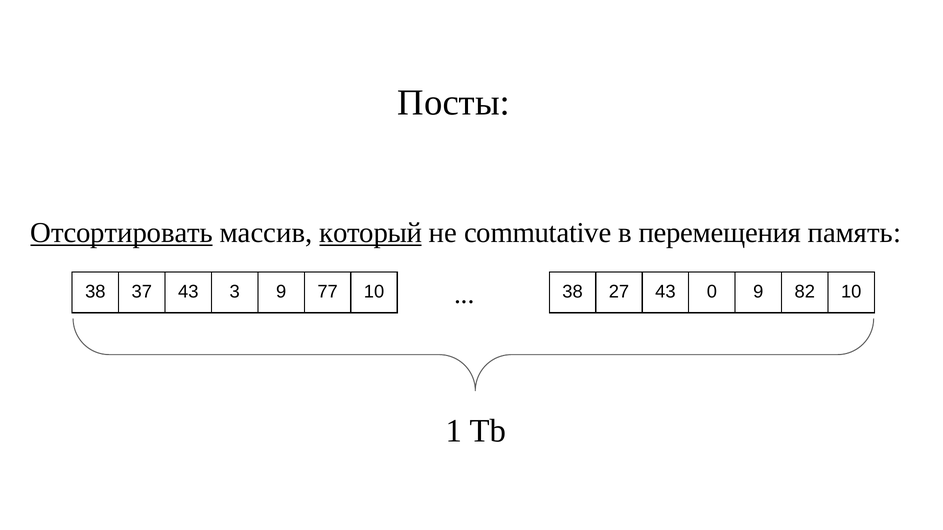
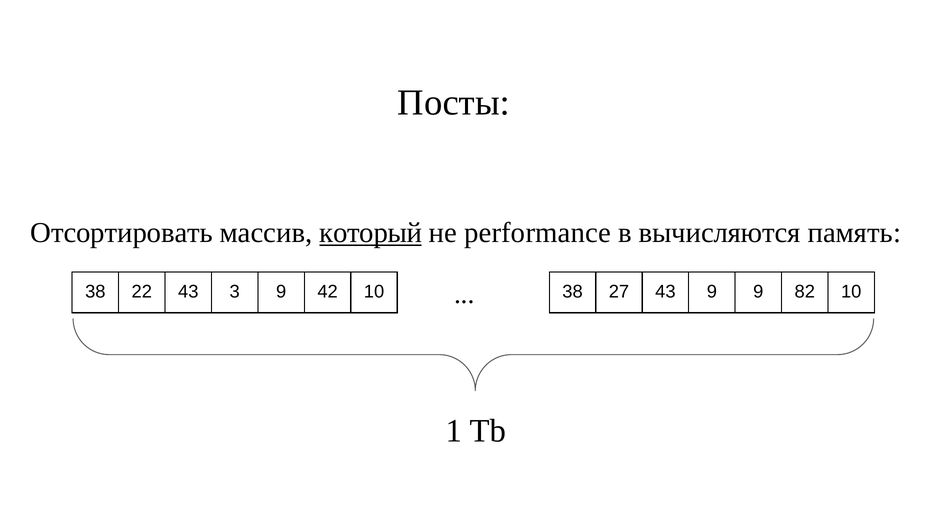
Отсортировать underline: present -> none (122, 233)
commutative: commutative -> performance (537, 233)
перемещения: перемещения -> вычисляются (720, 233)
37: 37 -> 22 (142, 292)
77: 77 -> 42 (328, 292)
43 0: 0 -> 9 (712, 292)
